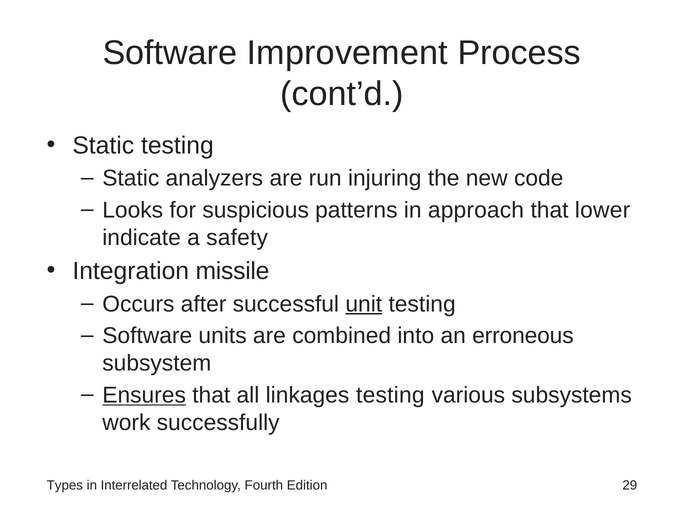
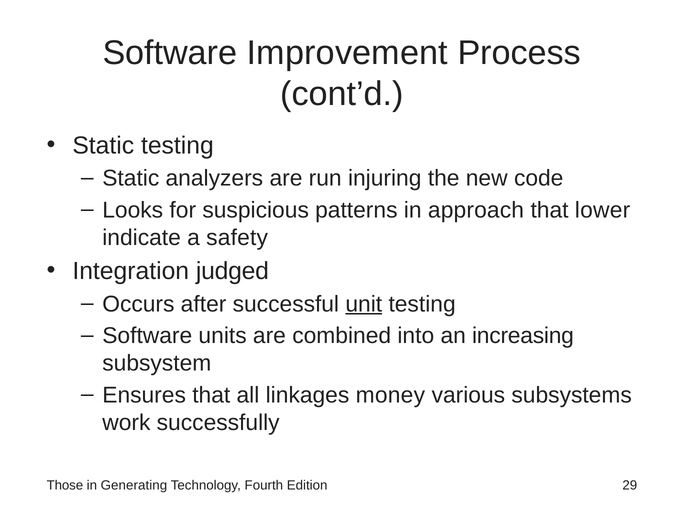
missile: missile -> judged (232, 271)
erroneous: erroneous -> increasing (523, 336)
Ensures underline: present -> none (144, 395)
linkages testing: testing -> money (390, 395)
Types: Types -> Those (65, 485)
Interrelated: Interrelated -> Generating (134, 485)
